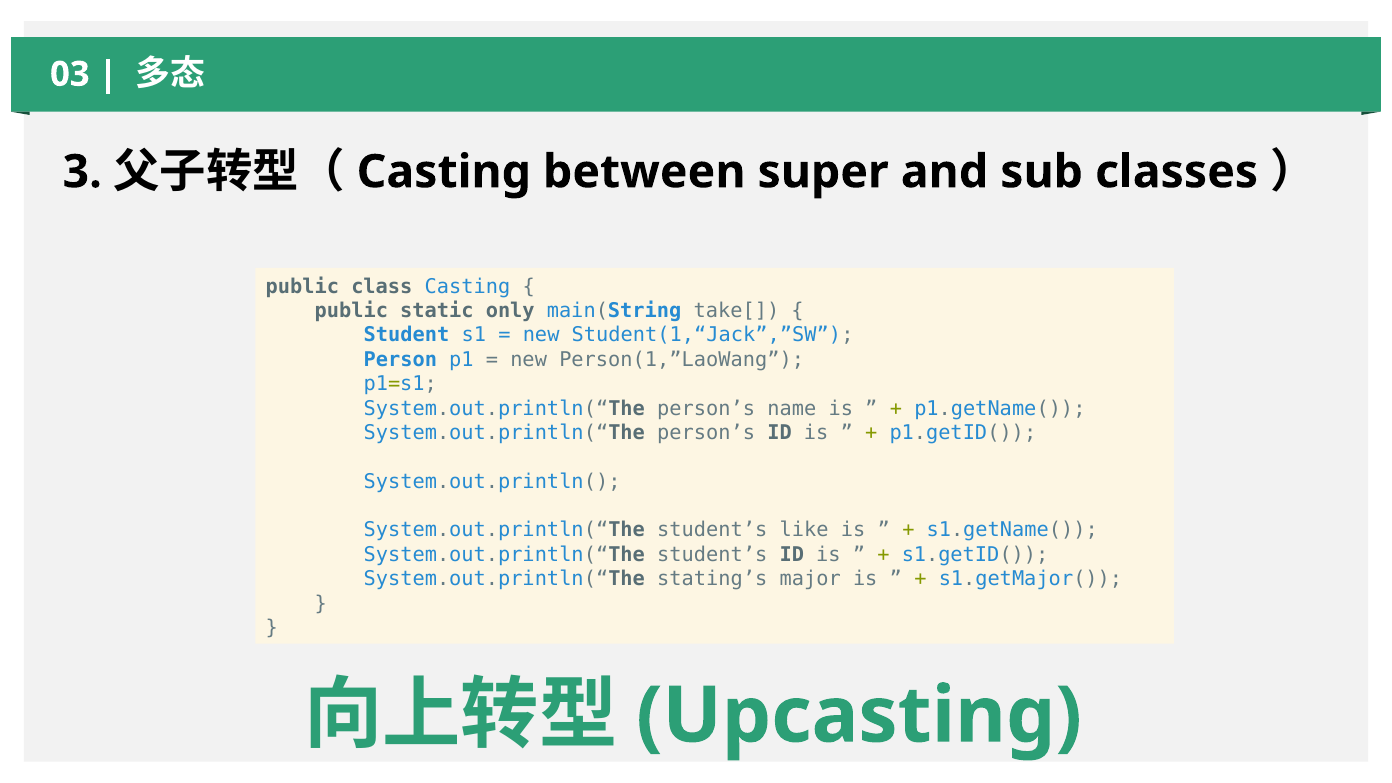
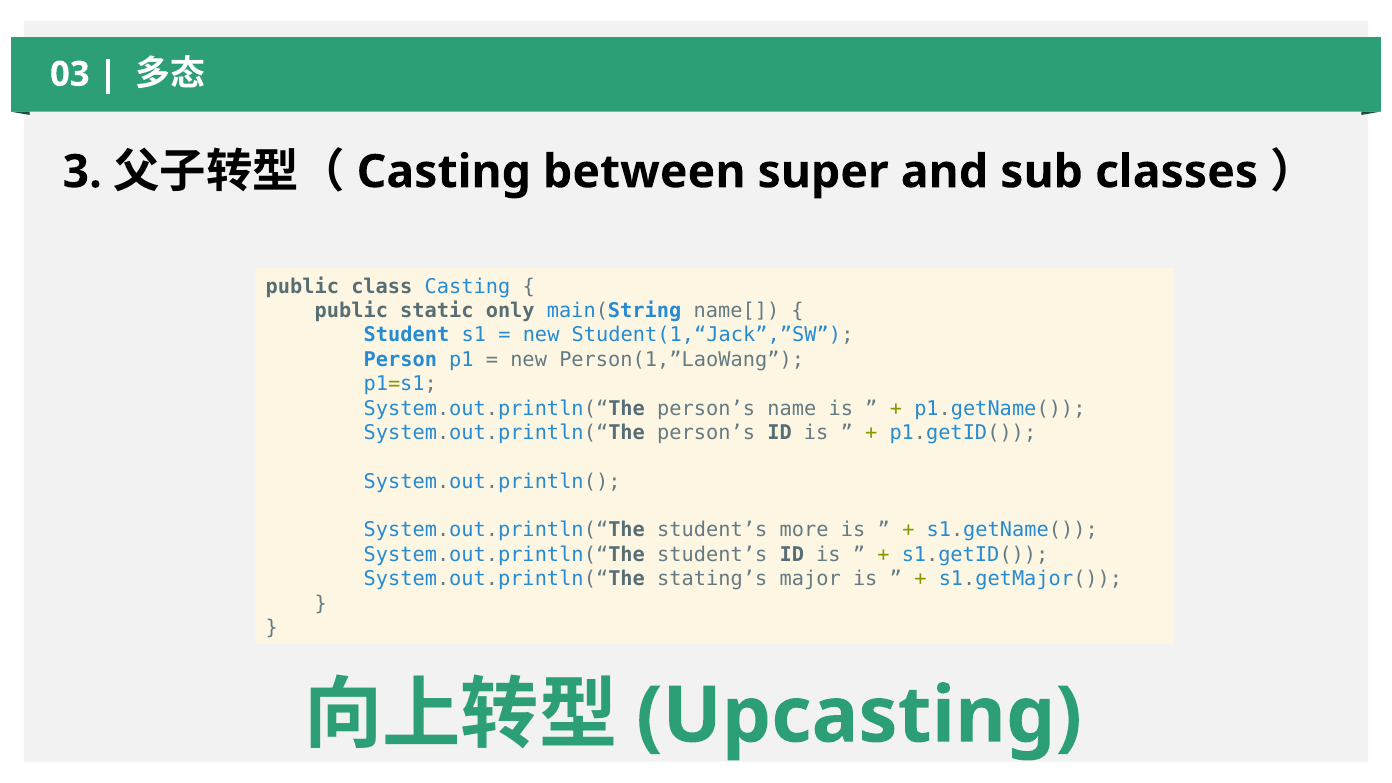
take[: take[ -> name[ (736, 311)
like: like -> more (804, 530)
